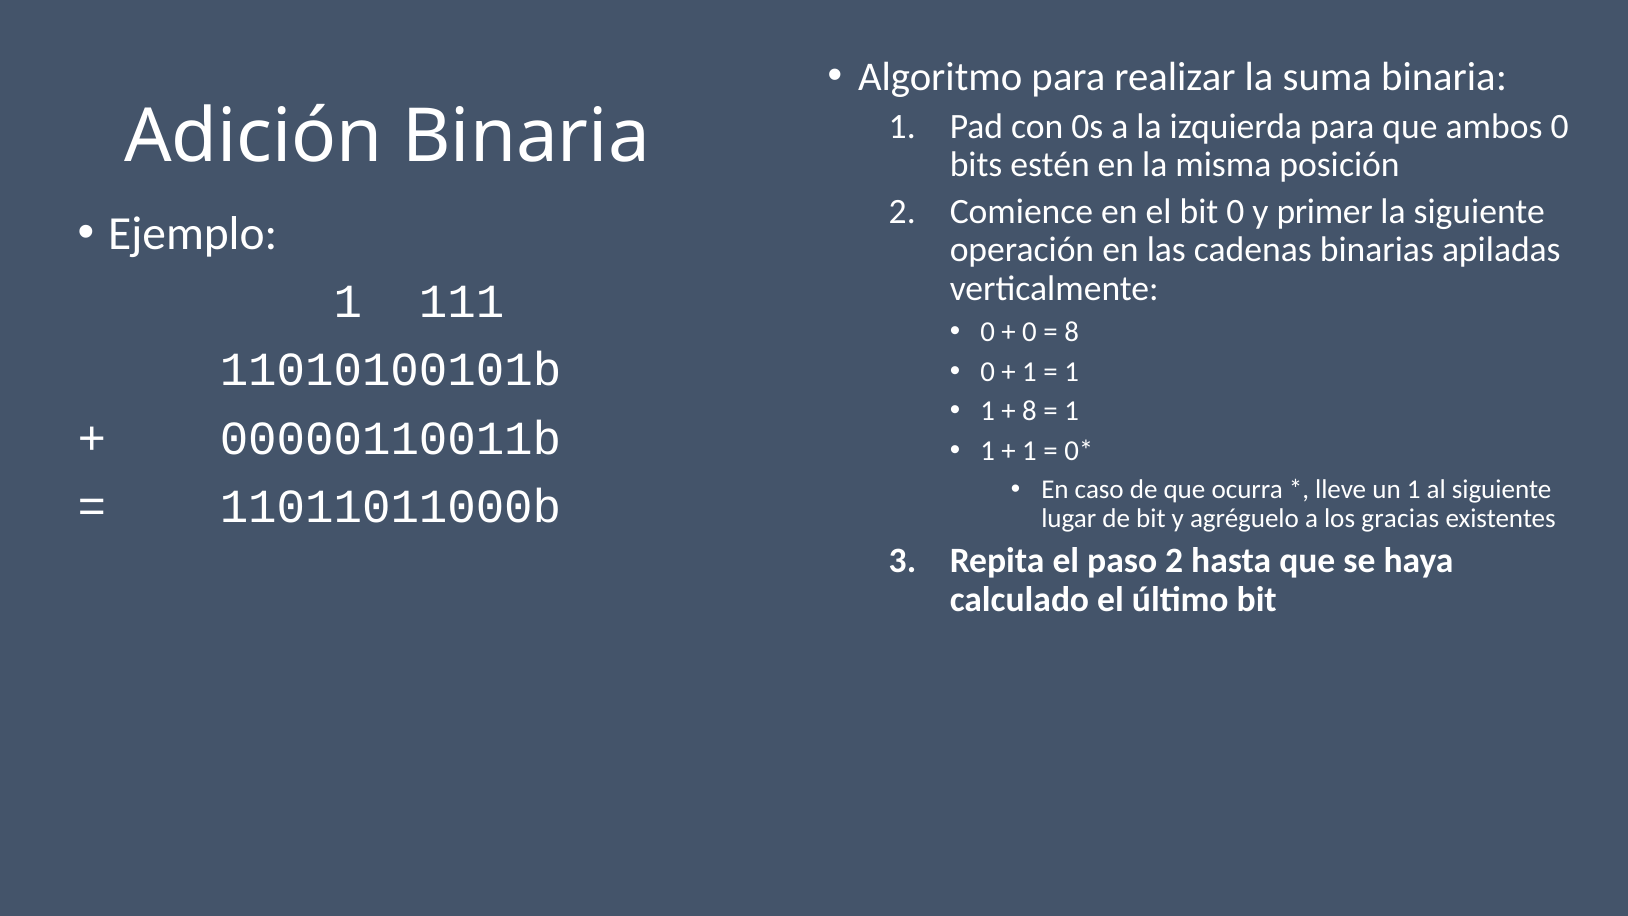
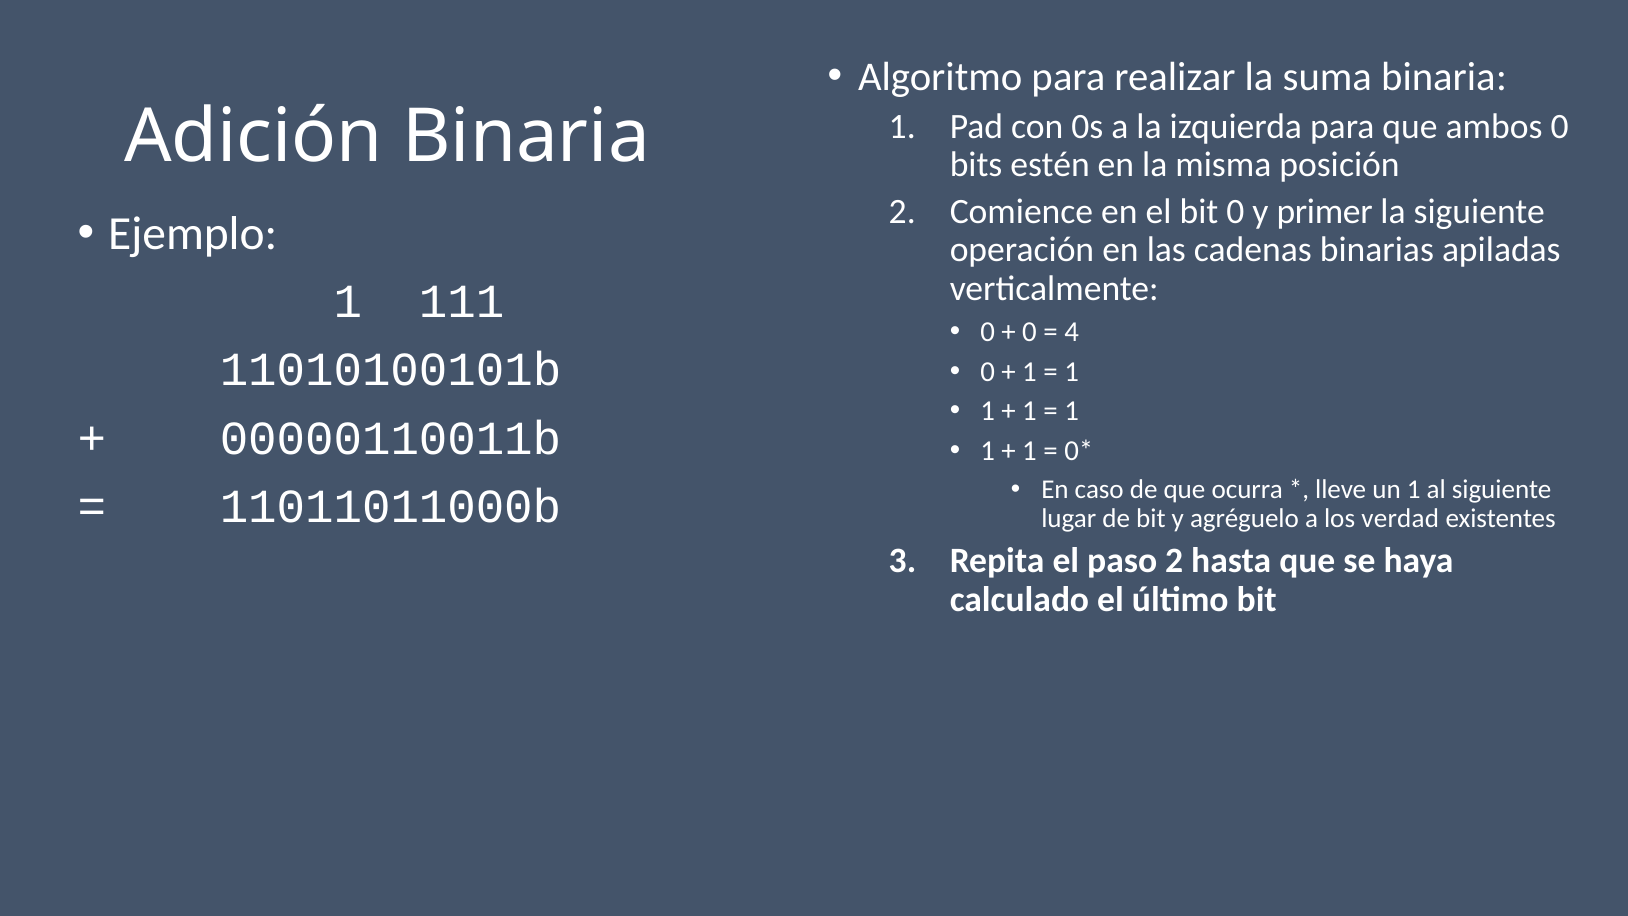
8: 8 -> 4 (1072, 332)
8: 8 -> 1 (1030, 411)
gracias: gracias -> verdad (1400, 519)
